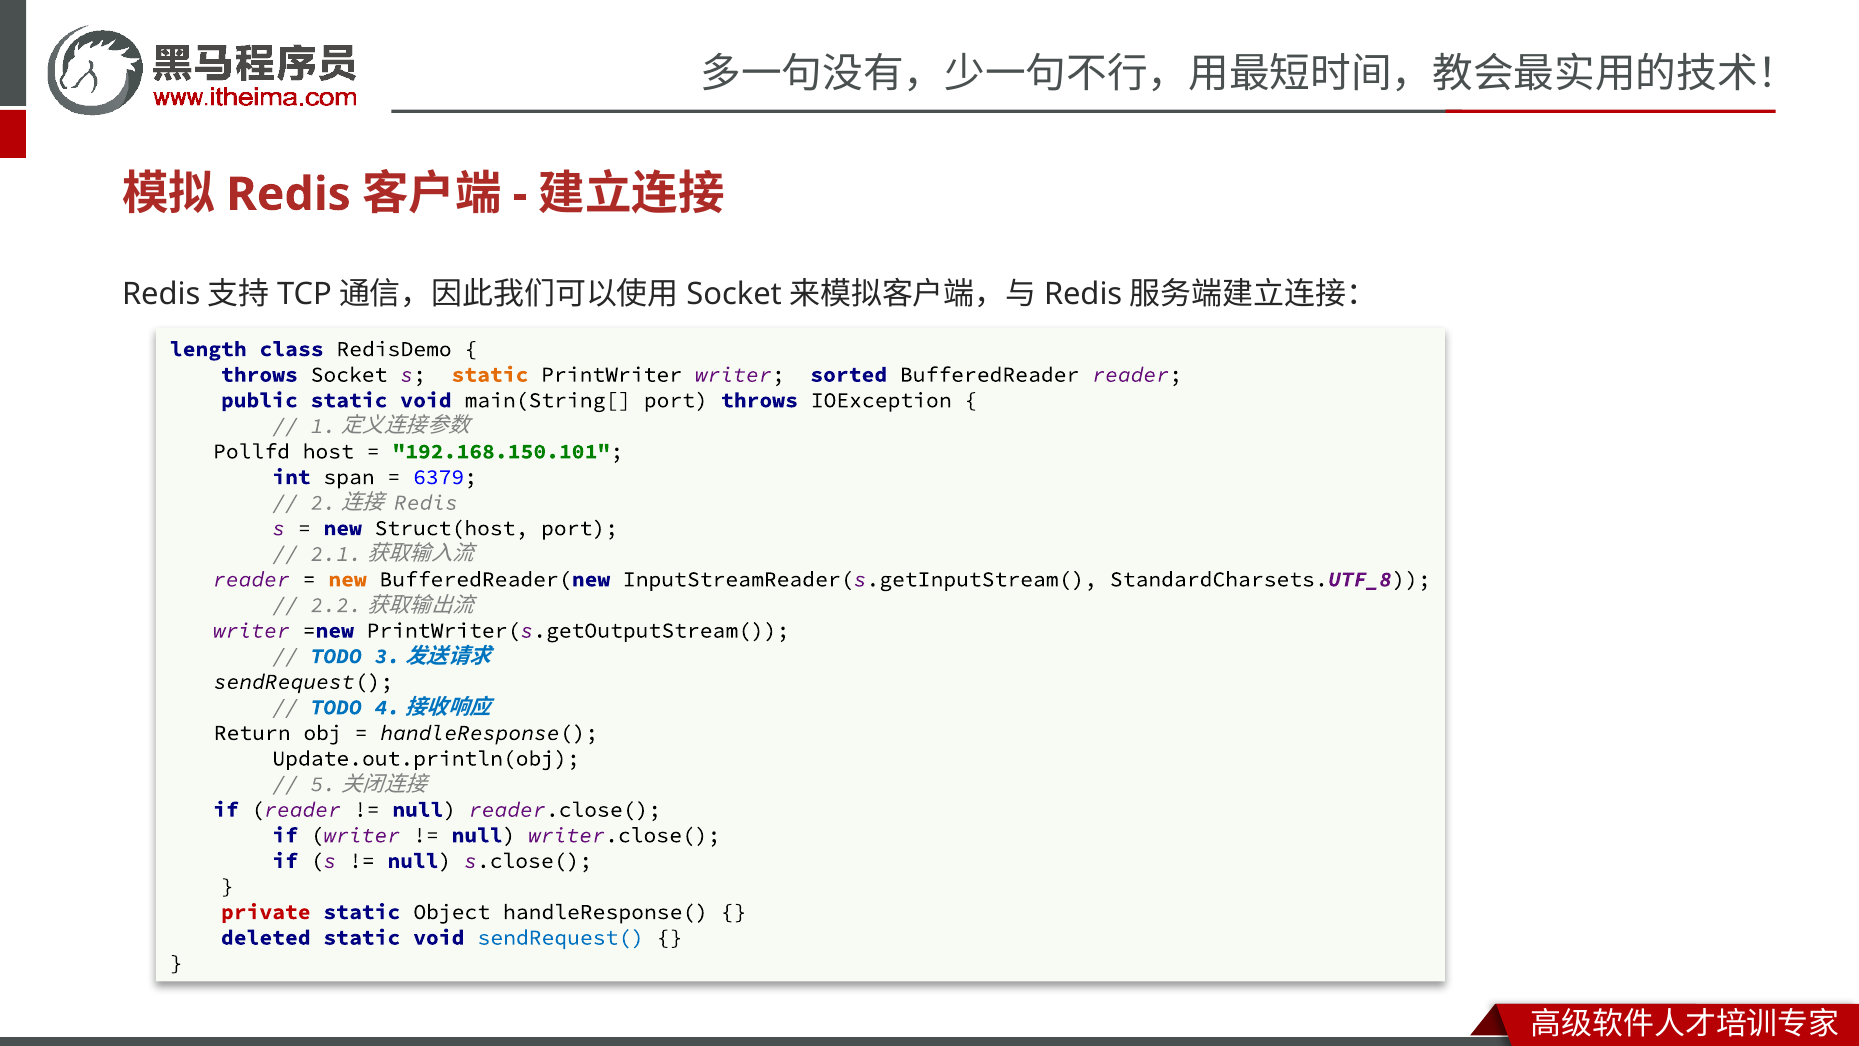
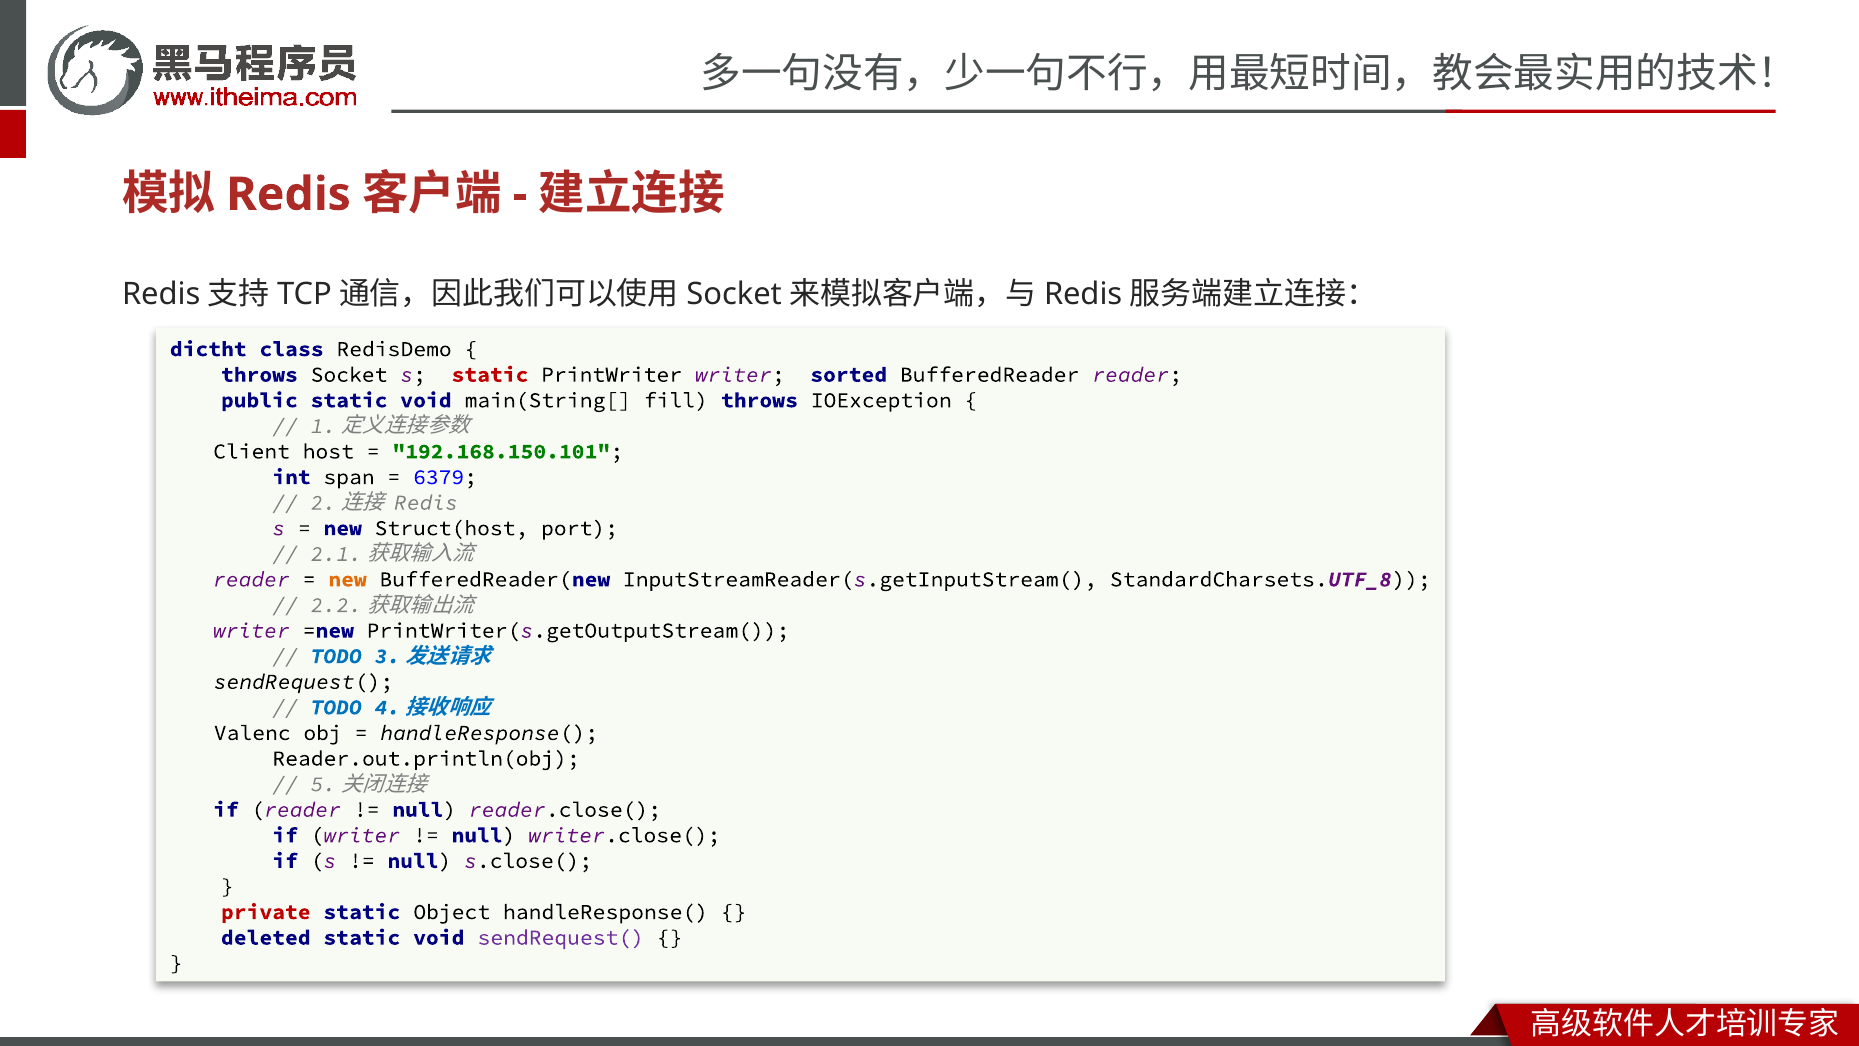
length: length -> dictht (208, 349)
static colour: orange -> red (490, 375)
main(String[ port: port -> fill (676, 400)
Pollfd: Pollfd -> Client (251, 451)
Return: Return -> Valenc (252, 733)
Update.out.println(obj: Update.out.println(obj -> Reader.out.println(obj (426, 758)
sendRequest( colour: blue -> purple (561, 937)
